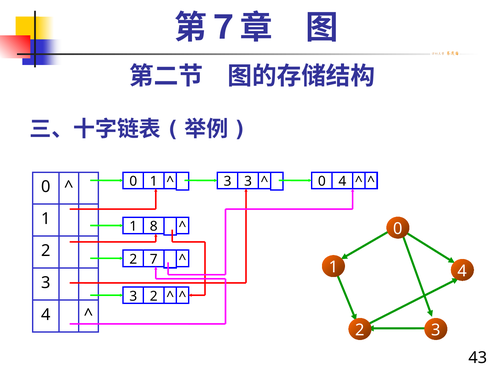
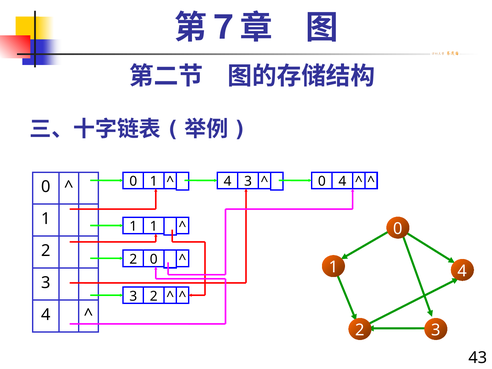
3: 3 -> 4 (228, 181)
1 8: 8 -> 1 (154, 226)
2 7: 7 -> 0 (154, 259)
